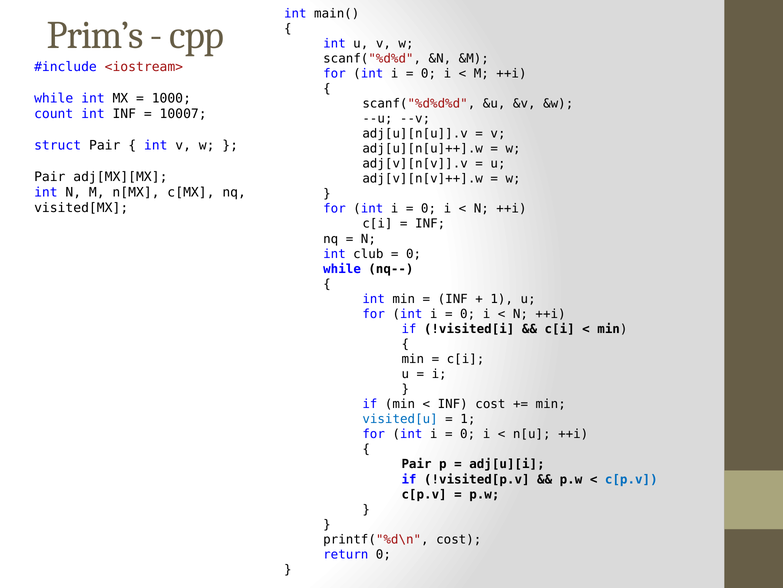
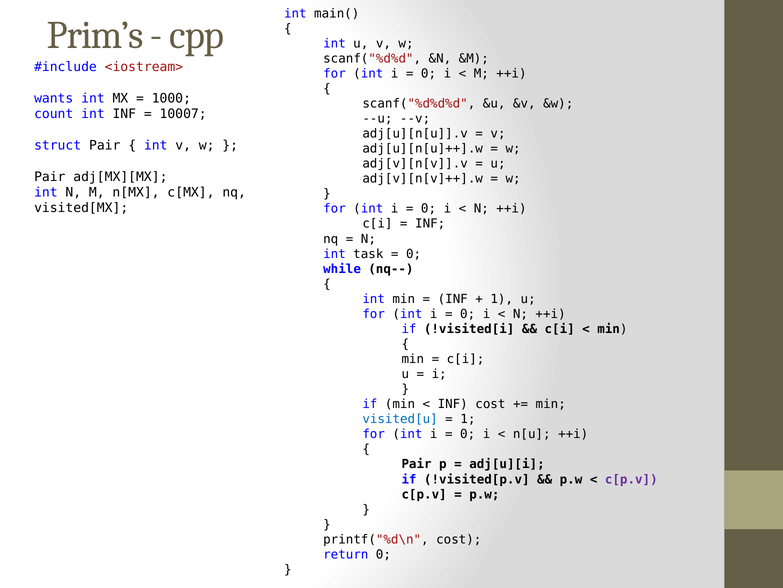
while: while -> wants (54, 98)
club: club -> task (368, 254)
c[p.v colour: blue -> purple (631, 479)
